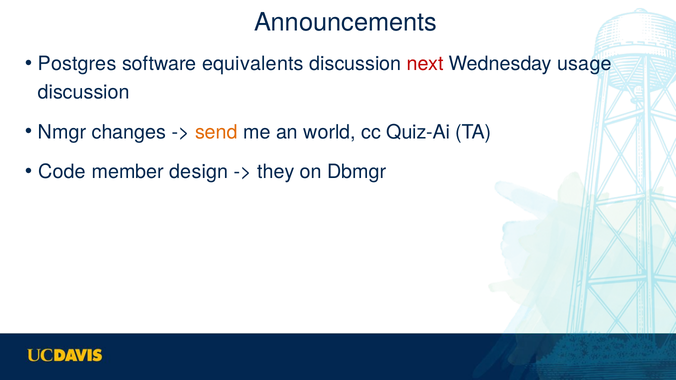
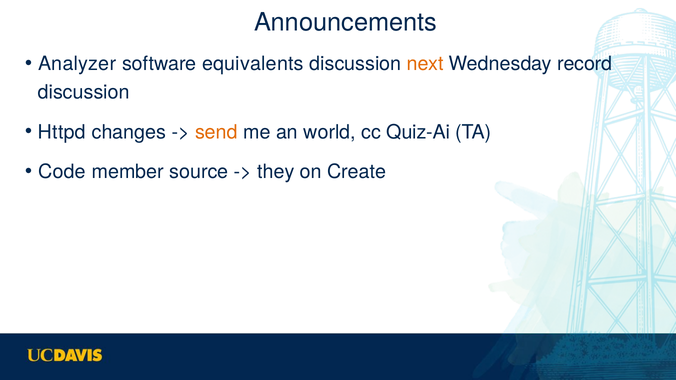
Postgres: Postgres -> Analyzer (77, 64)
next colour: red -> orange (425, 64)
usage: usage -> record (585, 64)
Nmgr: Nmgr -> Httpd (62, 132)
design: design -> source (199, 172)
Dbmgr: Dbmgr -> Create (357, 172)
